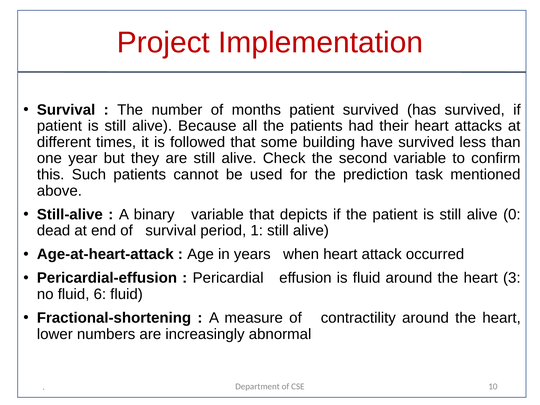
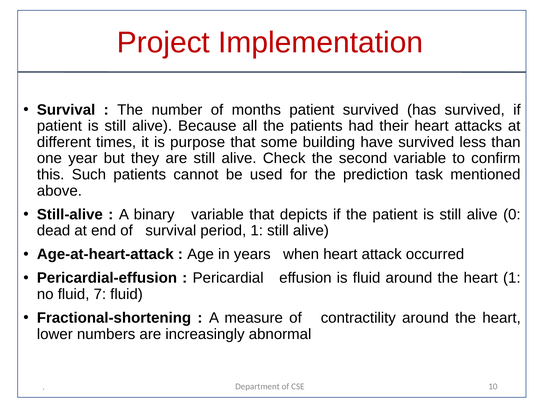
followed: followed -> purpose (198, 142)
heart 3: 3 -> 1 (512, 278)
6: 6 -> 7 (100, 294)
